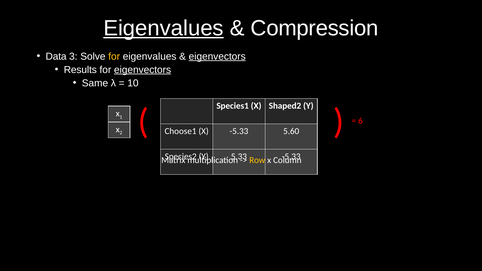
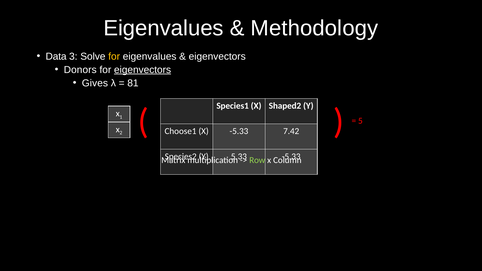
Eigenvalues underline: present -> none (164, 28)
Compression: Compression -> Methodology (314, 28)
eigenvectors underline: present -> none (217, 56)
Results: Results -> Donors (80, 70)
Same: Same -> Gives (95, 83)
10: 10 -> 81 (133, 83)
6: 6 -> 5 (360, 121)
5.60: 5.60 -> 7.42 (291, 131)
Row colour: yellow -> light green (257, 160)
